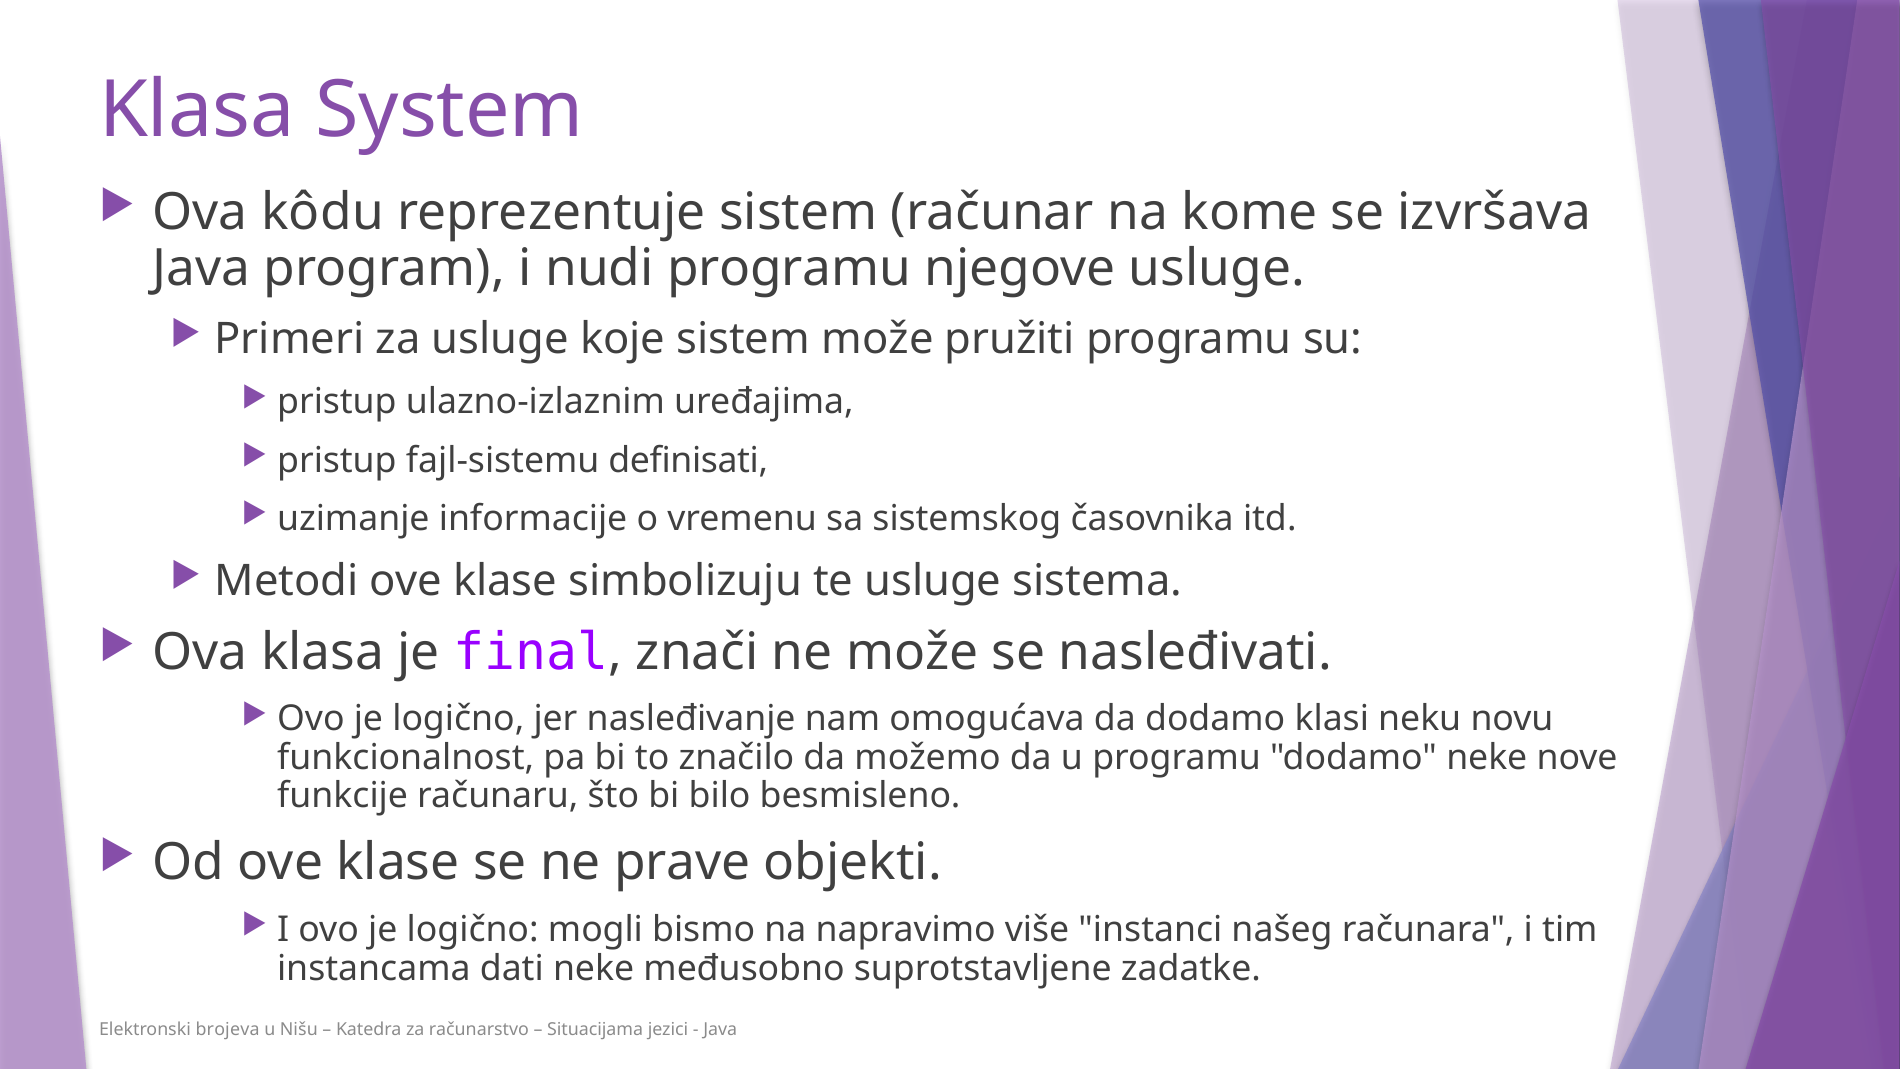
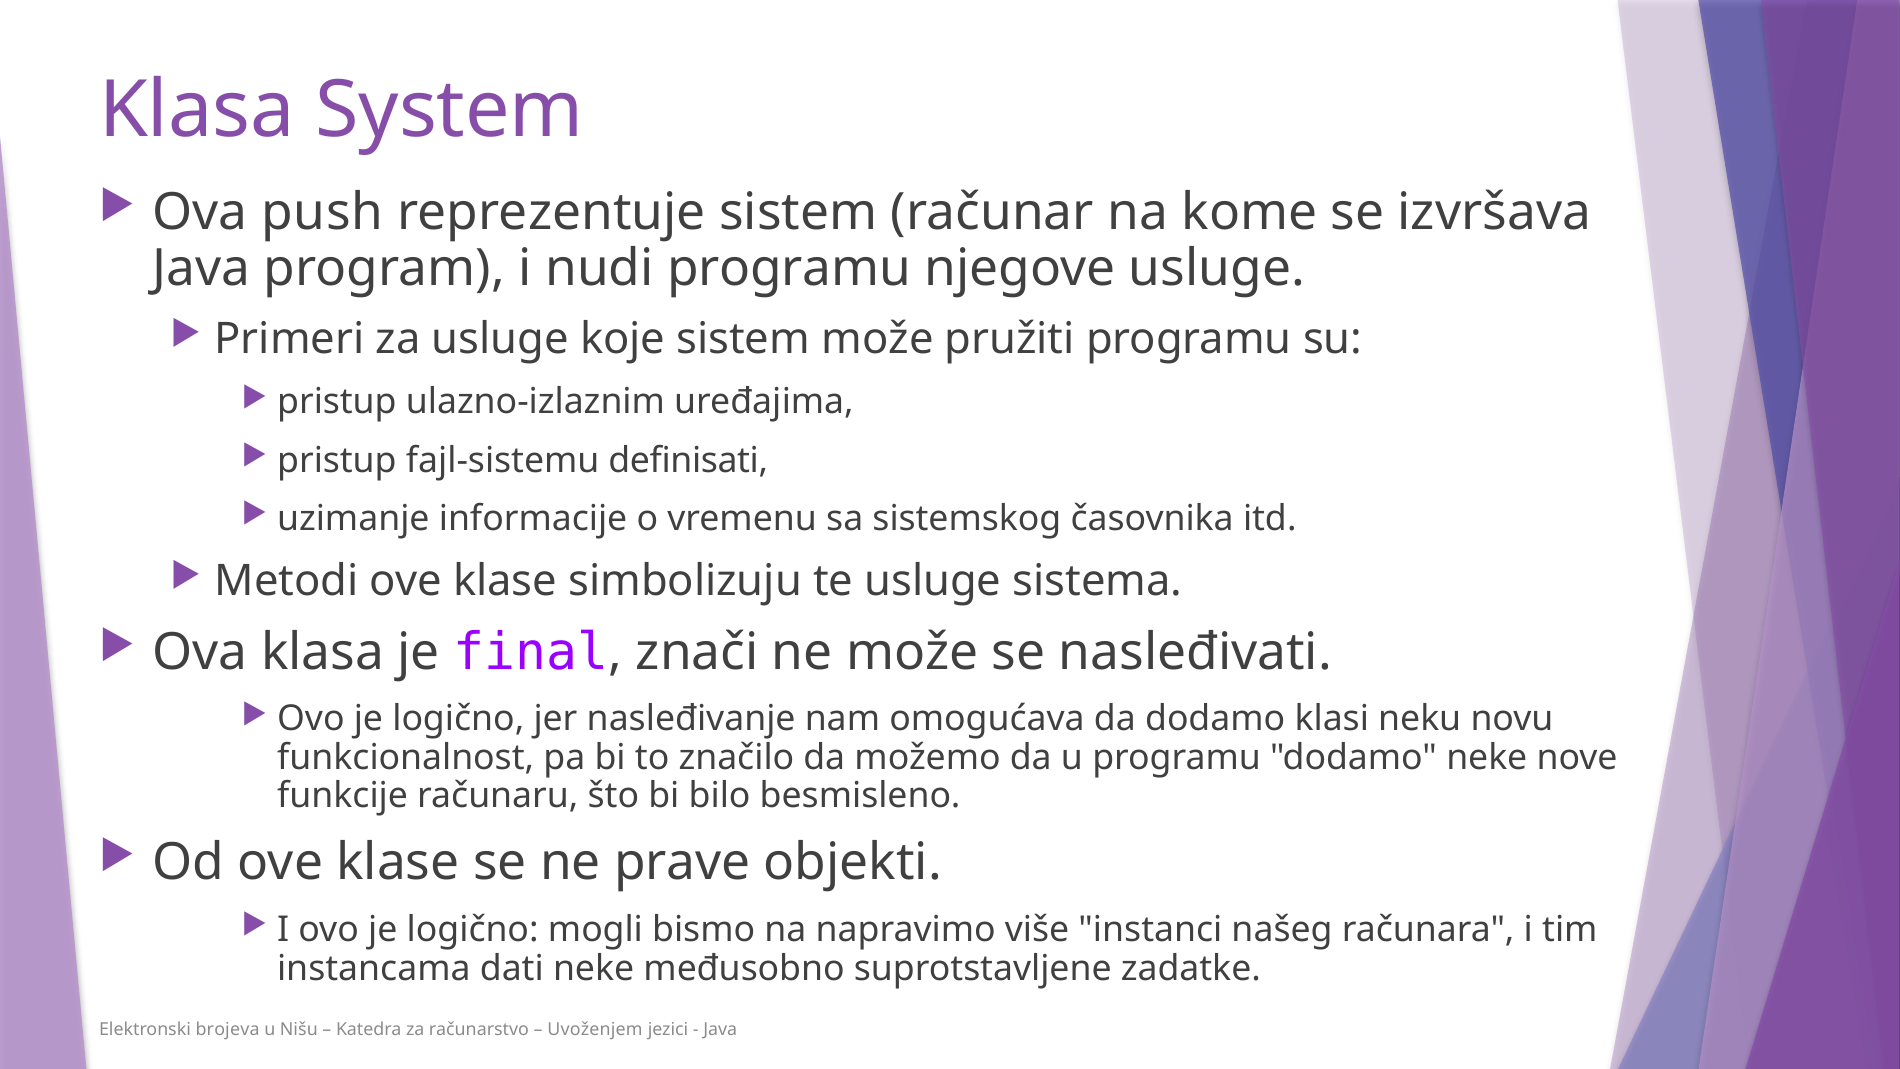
kôdu: kôdu -> push (322, 213)
Situacijama: Situacijama -> Uvoženjem (595, 1029)
